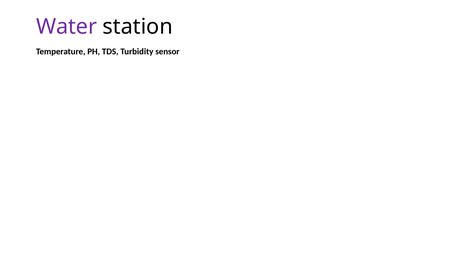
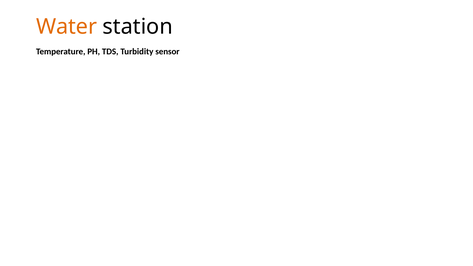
Water colour: purple -> orange (67, 27)
